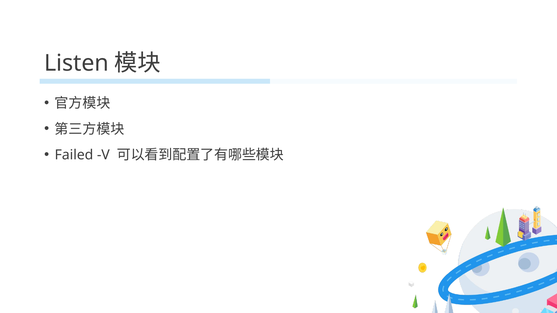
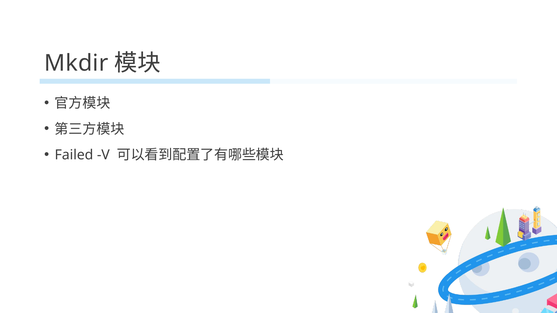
Listen: Listen -> Mkdir (76, 63)
